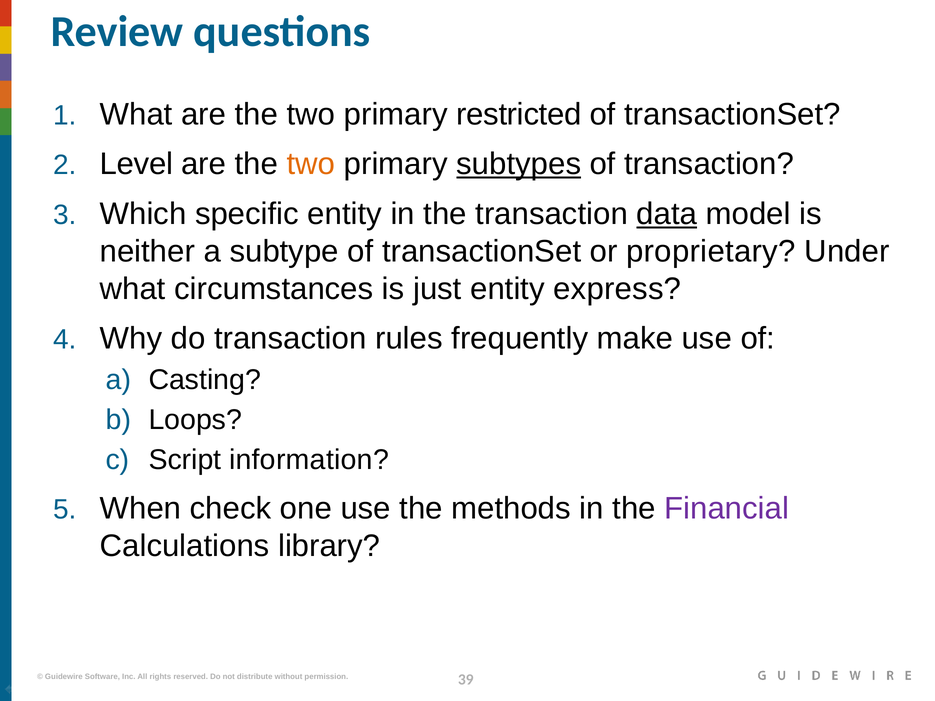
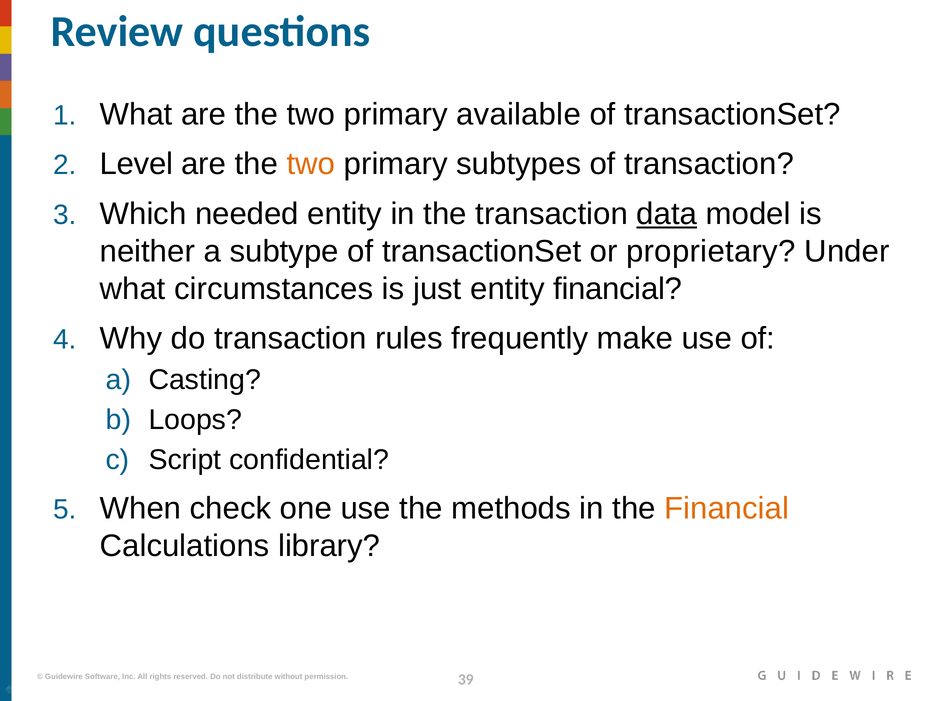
restricted: restricted -> available (519, 114)
subtypes underline: present -> none (519, 164)
specific: specific -> needed (247, 214)
entity express: express -> financial (618, 289)
information: information -> confidential (309, 460)
Financial colour: purple -> orange (727, 509)
